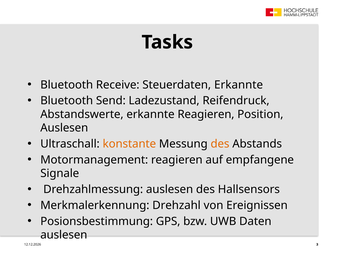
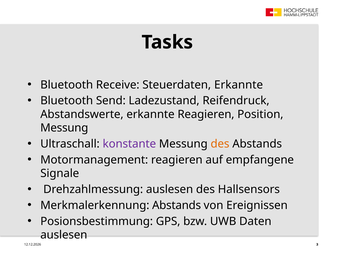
Auslesen: Auslesen -> Messung (64, 128)
konstante colour: orange -> purple (129, 144)
Merkmalerkennung Drehzahl: Drehzahl -> Abstands (177, 205)
